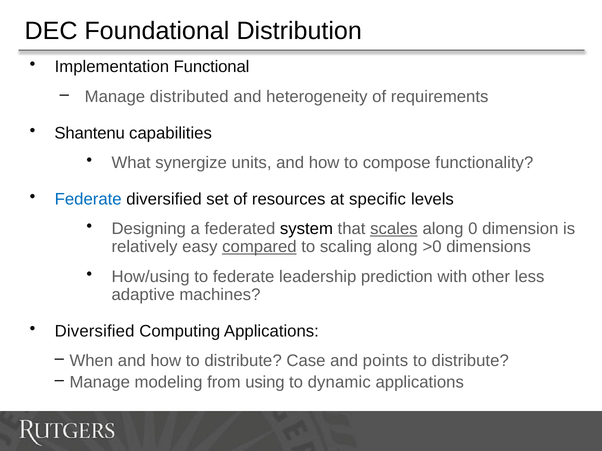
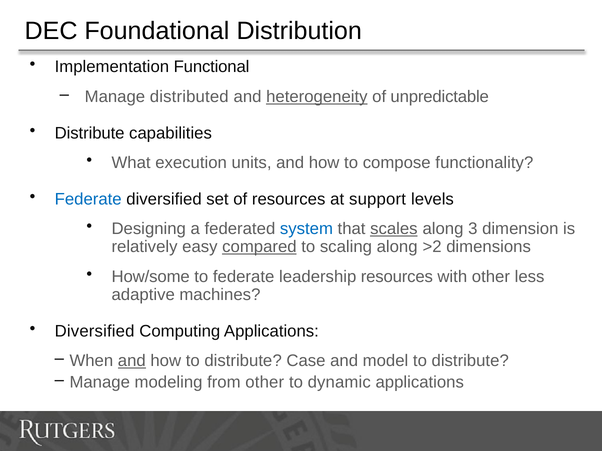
heterogeneity underline: none -> present (317, 97)
requirements: requirements -> unpredictable (440, 97)
Shantenu: Shantenu -> Distribute (90, 133)
synergize: synergize -> execution (191, 163)
specific: specific -> support (377, 199)
system colour: black -> blue (306, 229)
0: 0 -> 3 (473, 229)
>0: >0 -> >2 (432, 247)
How/using: How/using -> How/some (151, 277)
leadership prediction: prediction -> resources (397, 277)
and underline: none -> present (132, 361)
points: points -> model (386, 361)
from using: using -> other (265, 383)
